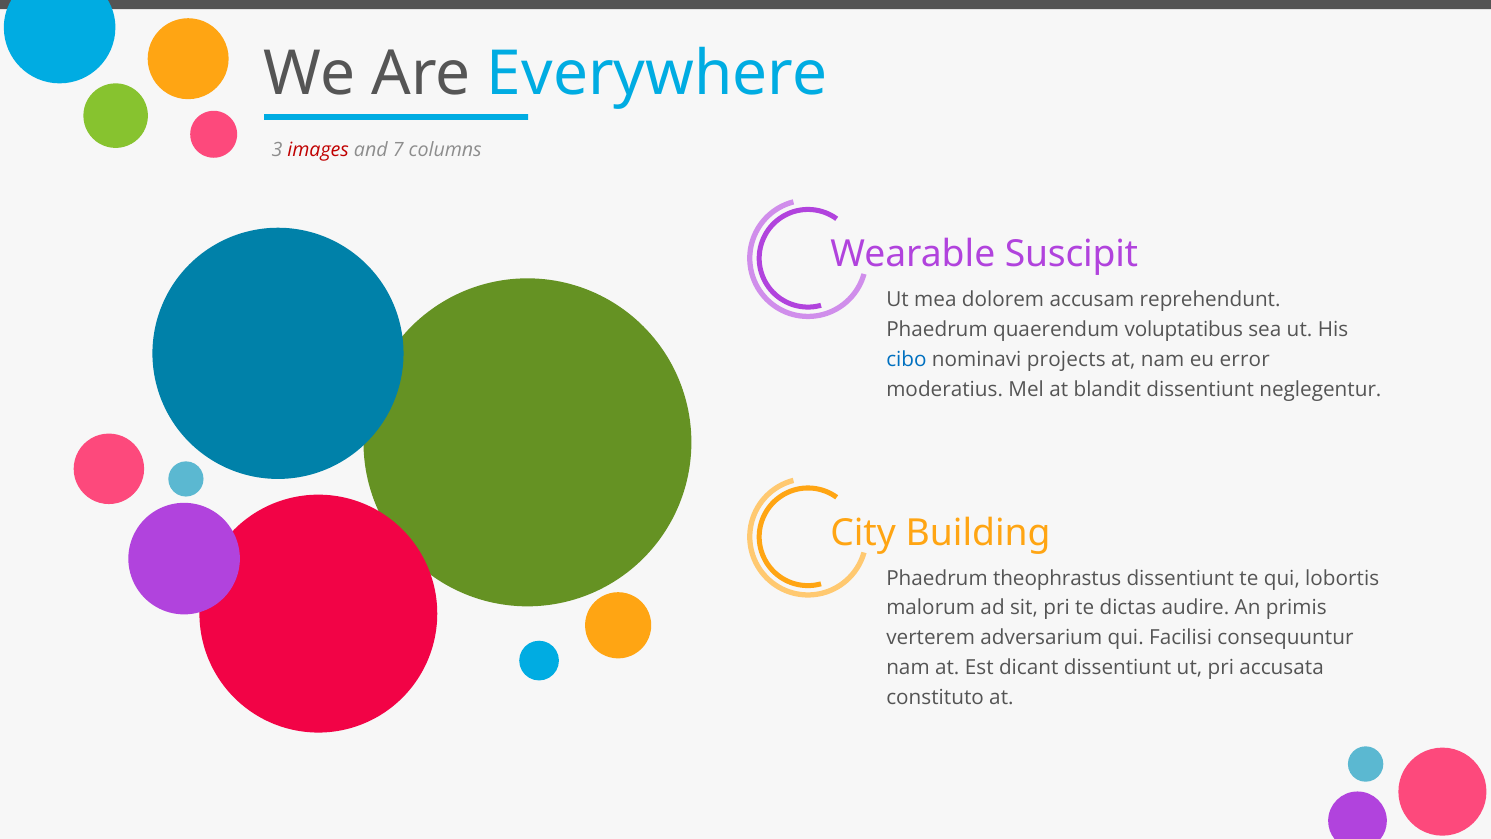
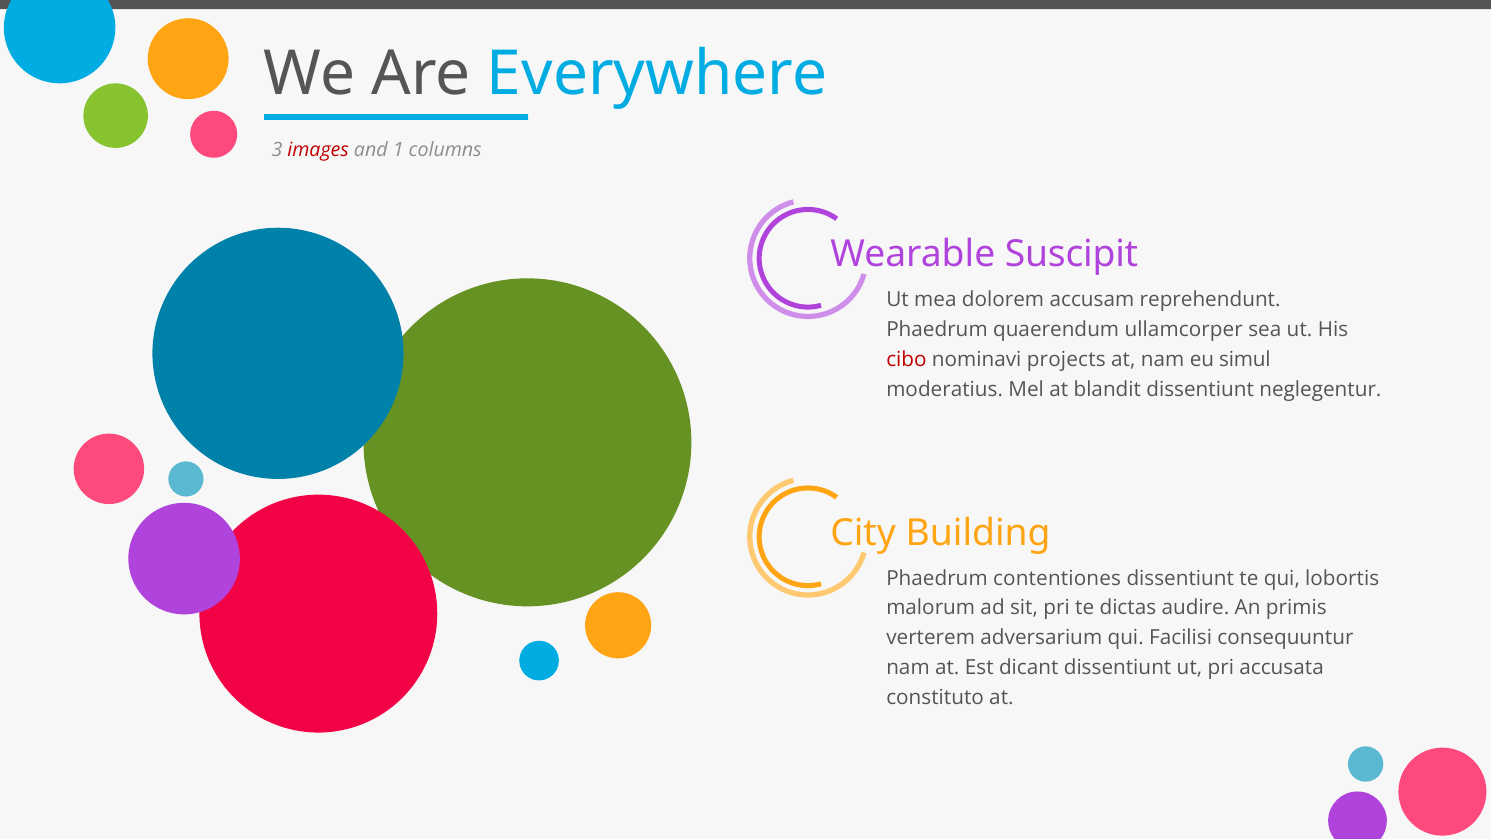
7: 7 -> 1 (398, 150)
voluptatibus: voluptatibus -> ullamcorper (1184, 330)
cibo colour: blue -> red (906, 359)
error: error -> simul (1245, 359)
theophrastus: theophrastus -> contentiones (1057, 578)
